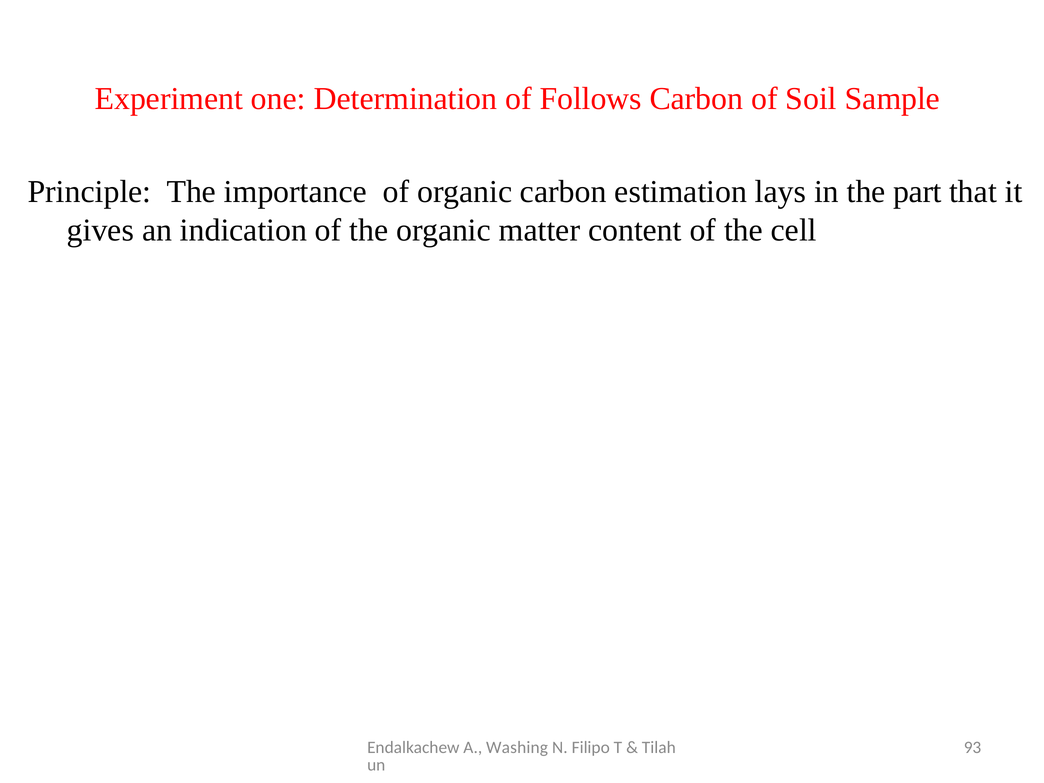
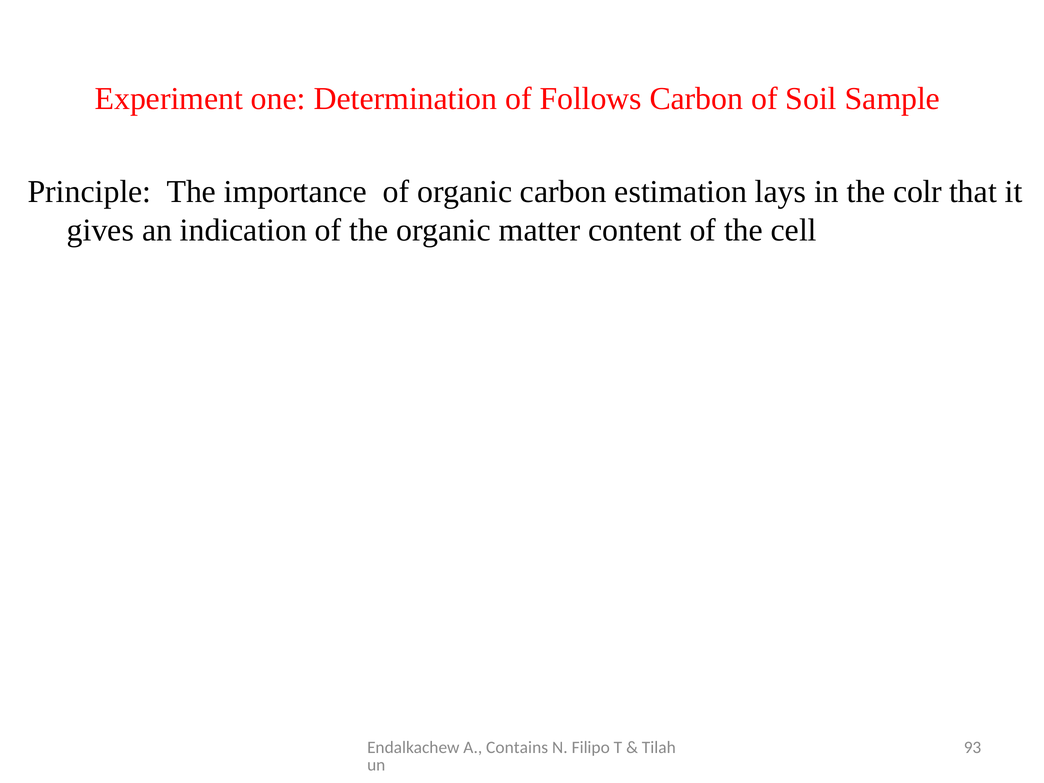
part: part -> colr (918, 192)
Washing: Washing -> Contains (517, 748)
